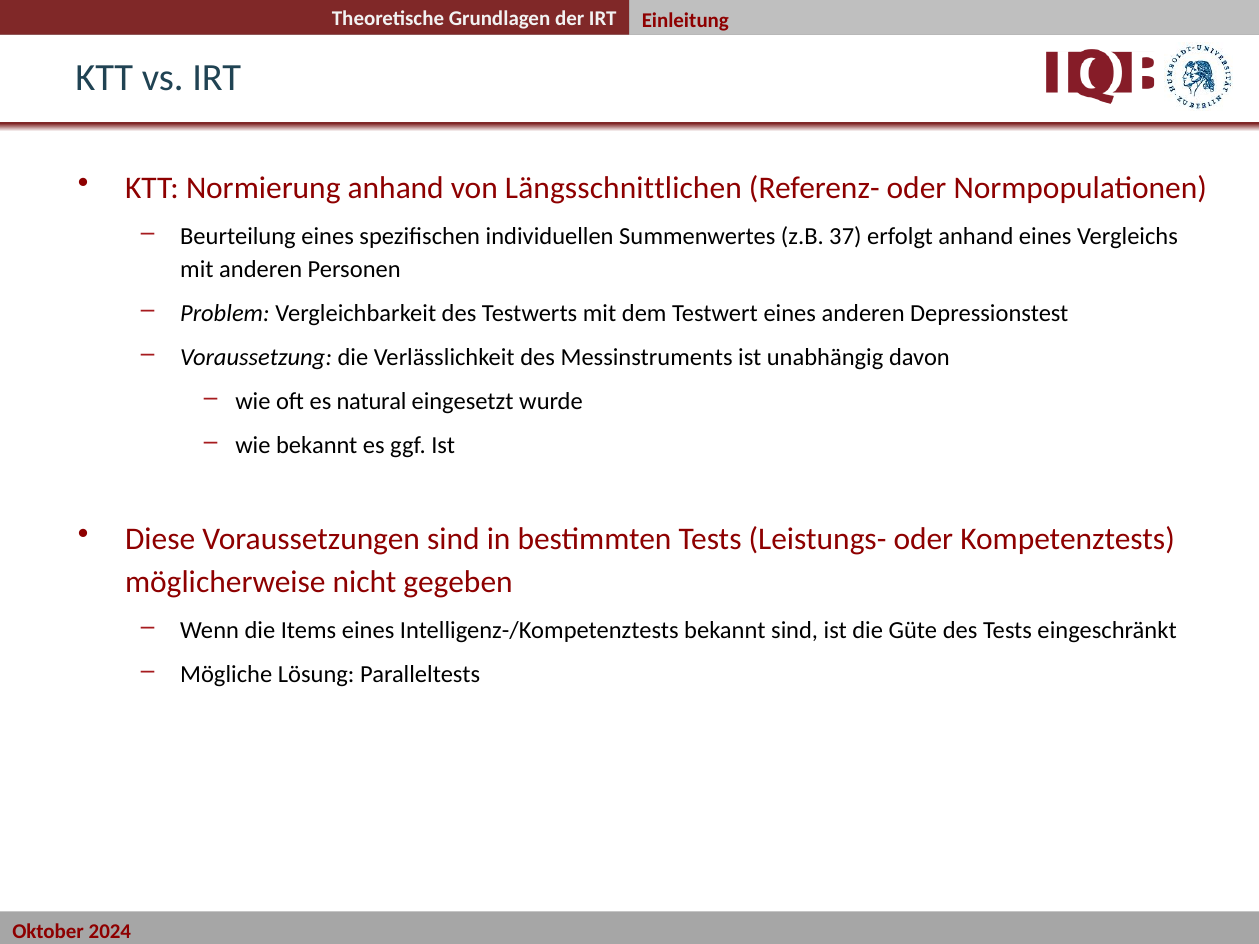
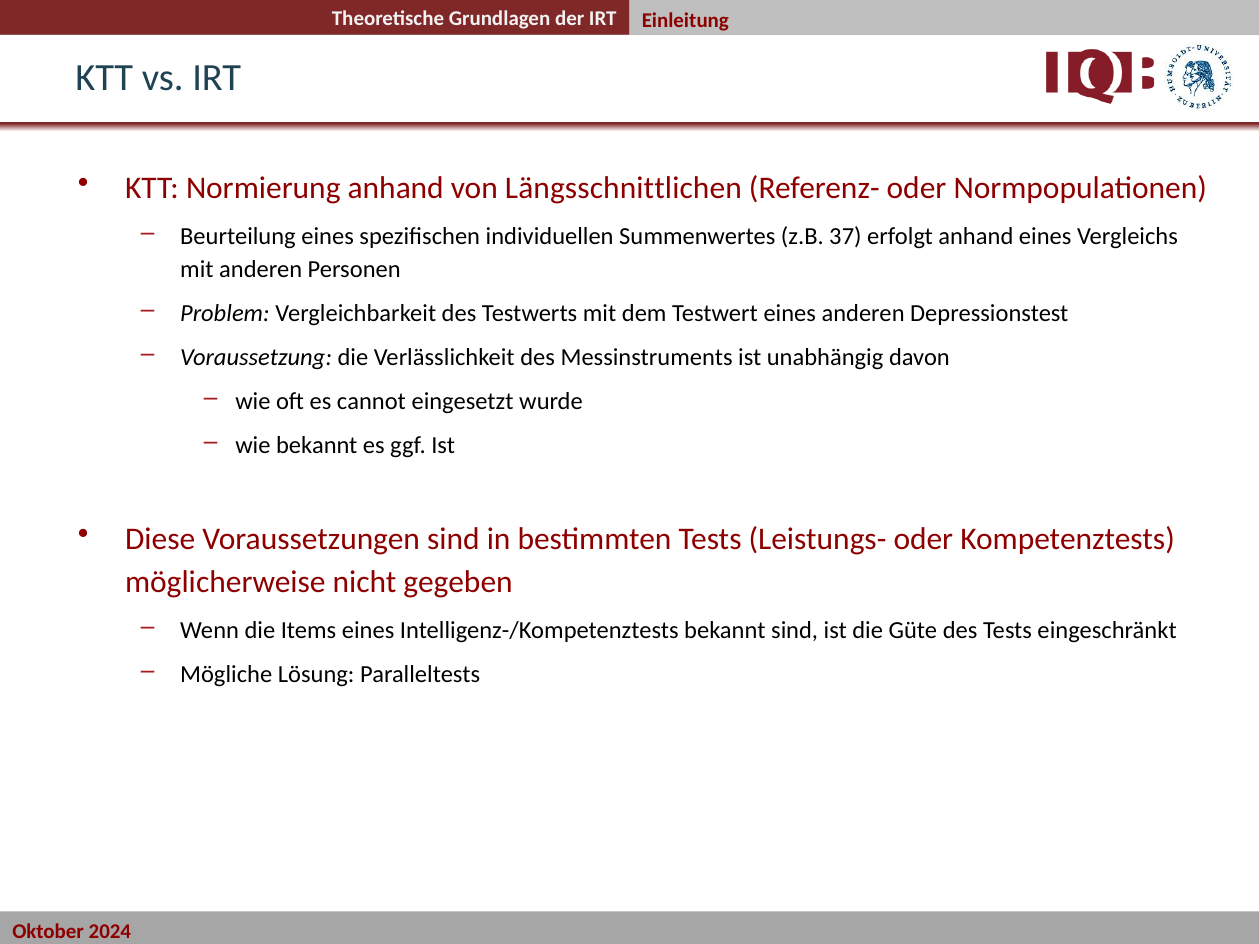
natural: natural -> cannot (371, 402)
